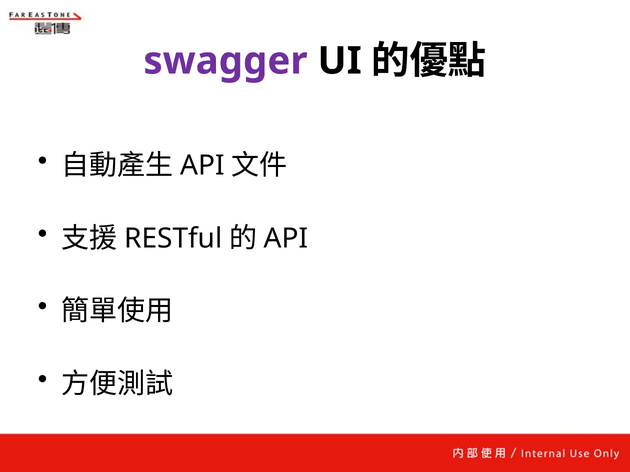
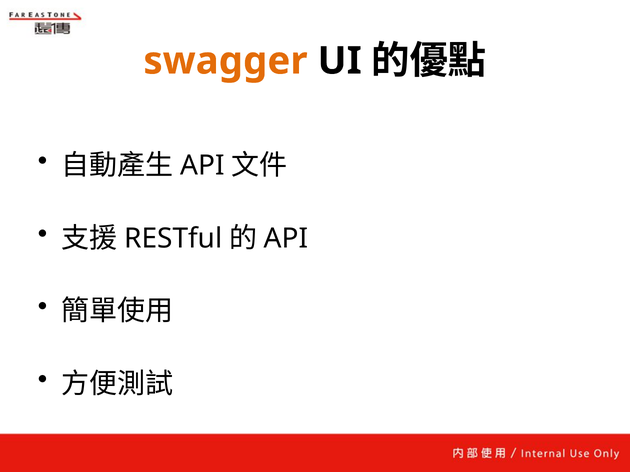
swagger colour: purple -> orange (225, 61)
